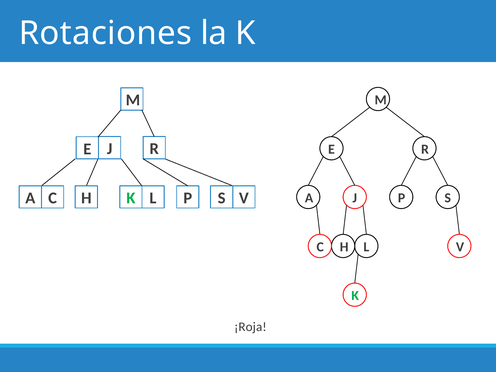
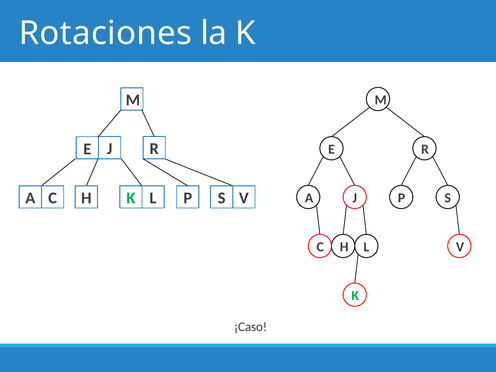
¡Roja: ¡Roja -> ¡Caso (251, 327)
